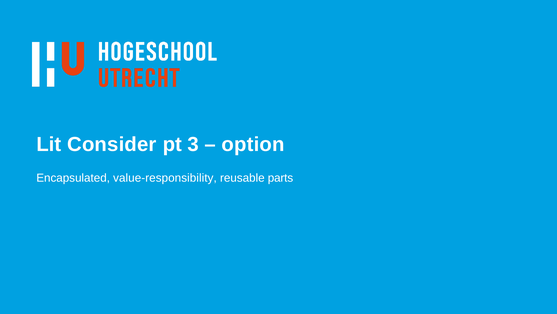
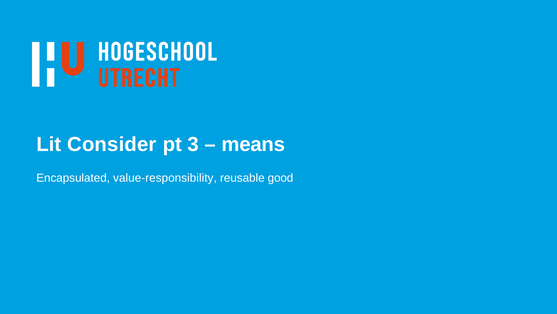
option: option -> means (253, 144)
parts: parts -> good (280, 178)
